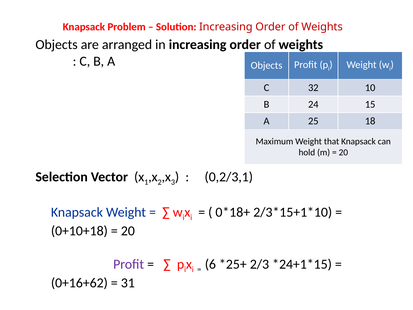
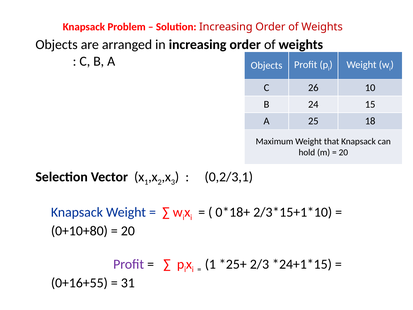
32: 32 -> 26 (313, 88)
0+10+18: 0+10+18 -> 0+10+80 (79, 231)
6: 6 -> 1 (210, 264)
0+16+62: 0+16+62 -> 0+16+55 (79, 283)
